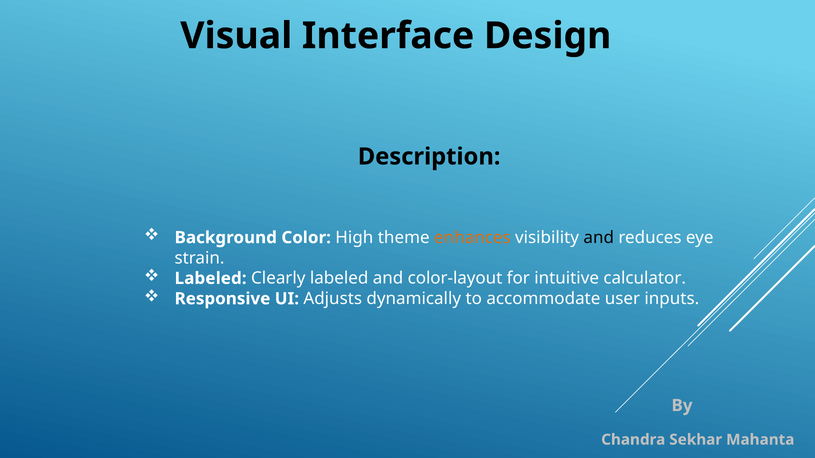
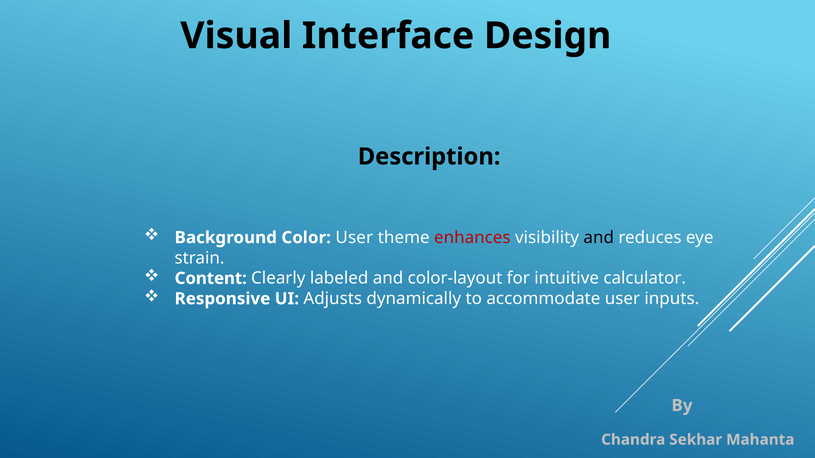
Color High: High -> User (354, 238)
enhances colour: orange -> red (472, 238)
Labeled: Labeled -> Content (211, 279)
